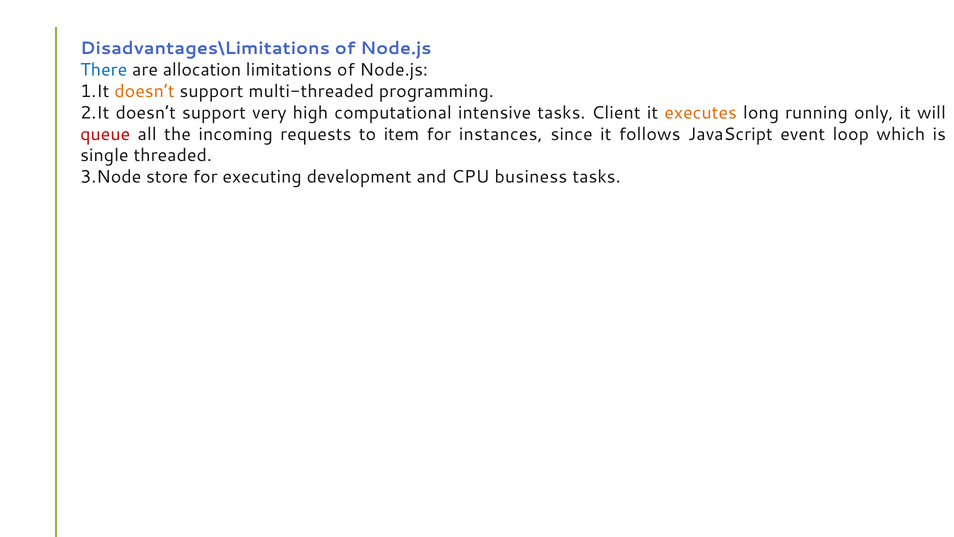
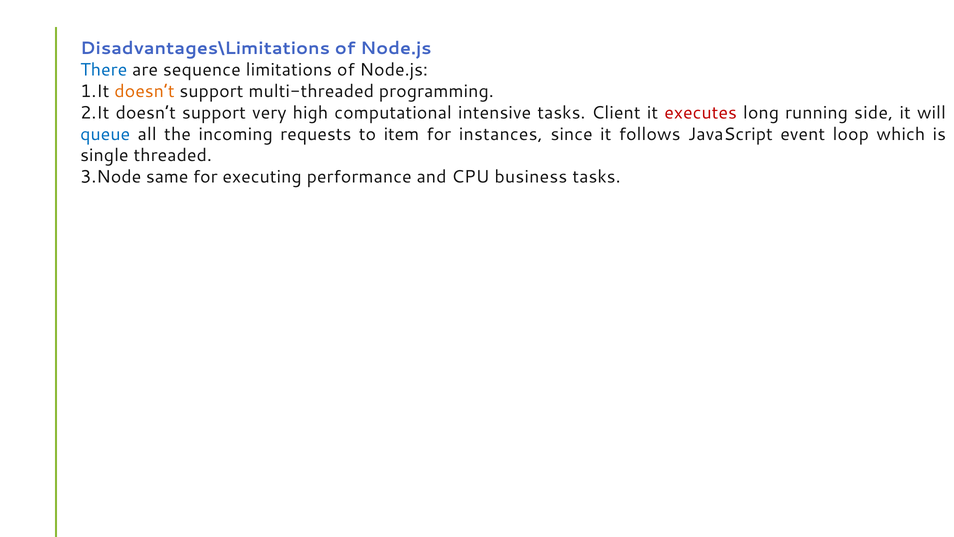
allocation: allocation -> sequence (202, 70)
executes colour: orange -> red (701, 113)
only: only -> side (874, 113)
queue colour: red -> blue (105, 134)
store: store -> same (167, 177)
development: development -> performance (359, 177)
